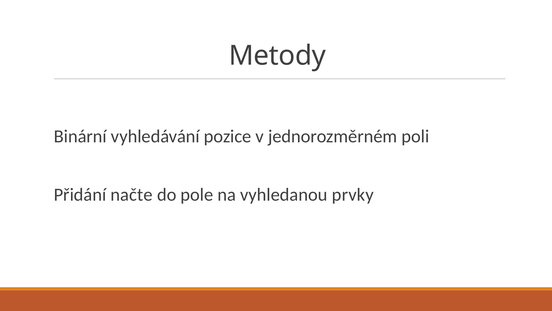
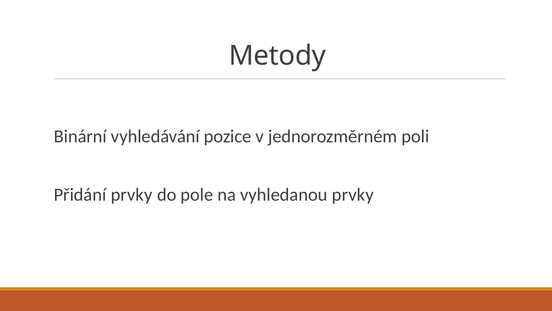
Přidání načte: načte -> prvky (132, 194)
